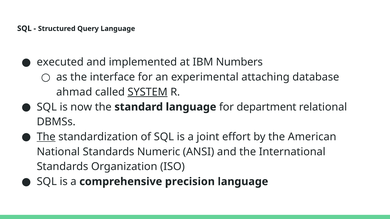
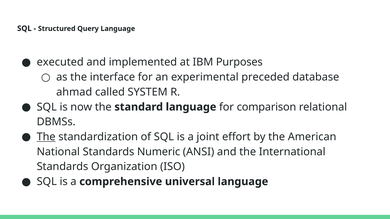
Numbers: Numbers -> Purposes (239, 62)
attaching: attaching -> preceded (265, 77)
SYSTEM underline: present -> none (148, 92)
department: department -> comparison (266, 107)
precision: precision -> universal (190, 182)
